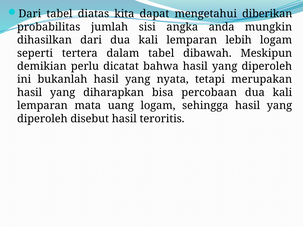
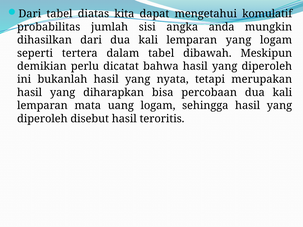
diberikan: diberikan -> komulatif (267, 14)
lemparan lebih: lebih -> yang (239, 40)
